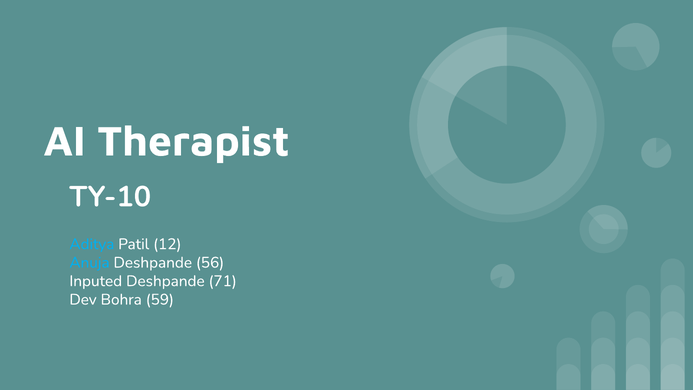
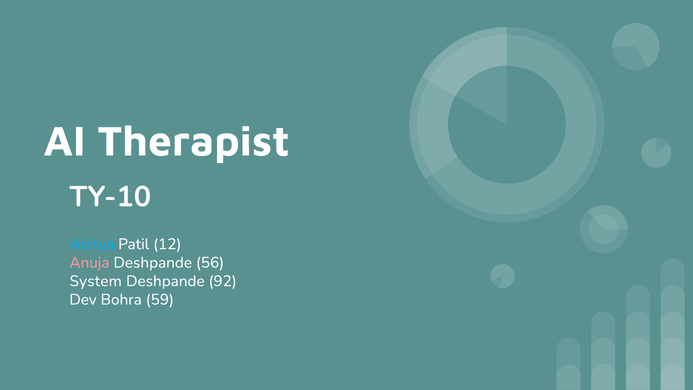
Anuja colour: light blue -> pink (89, 262)
Inputed: Inputed -> System (96, 281)
71: 71 -> 92 (223, 281)
